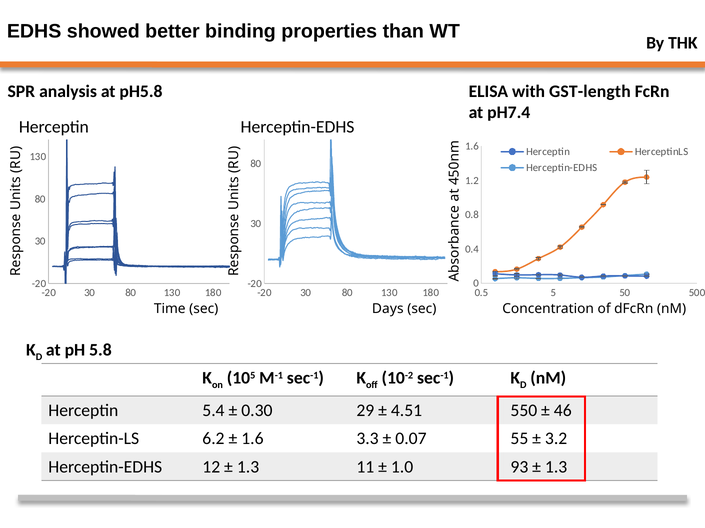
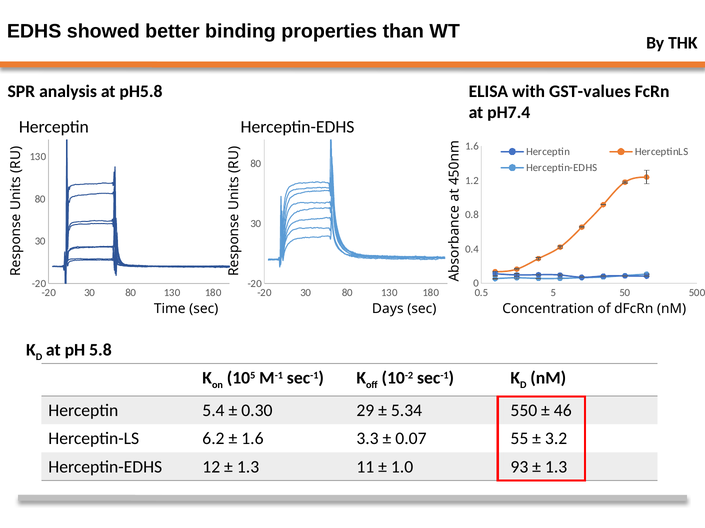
GST-length: GST-length -> GST-values (590, 91)
4.51: 4.51 -> 5.34 (407, 411)
